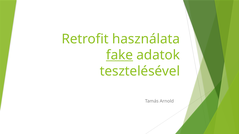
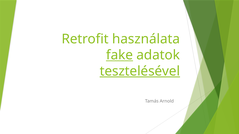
tesztelésével underline: none -> present (140, 71)
